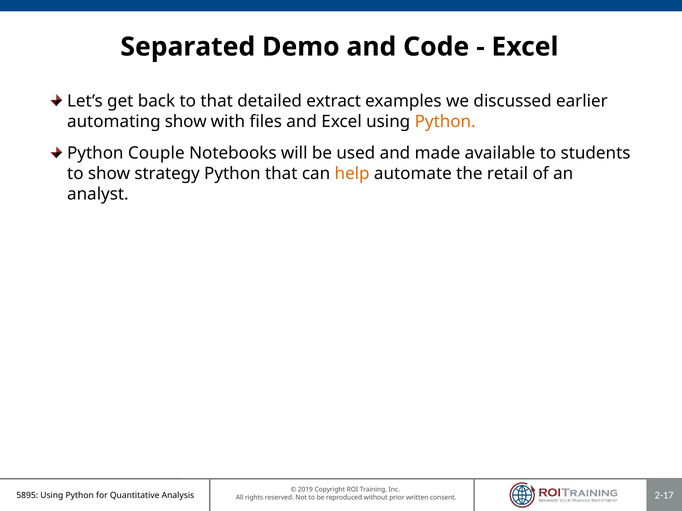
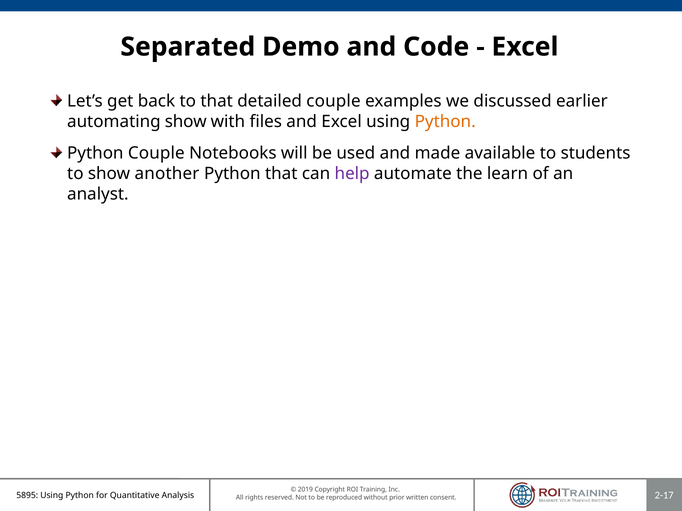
detailed extract: extract -> couple (333, 101)
strategy: strategy -> another (167, 174)
help colour: orange -> purple (352, 174)
retail: retail -> learn (508, 174)
